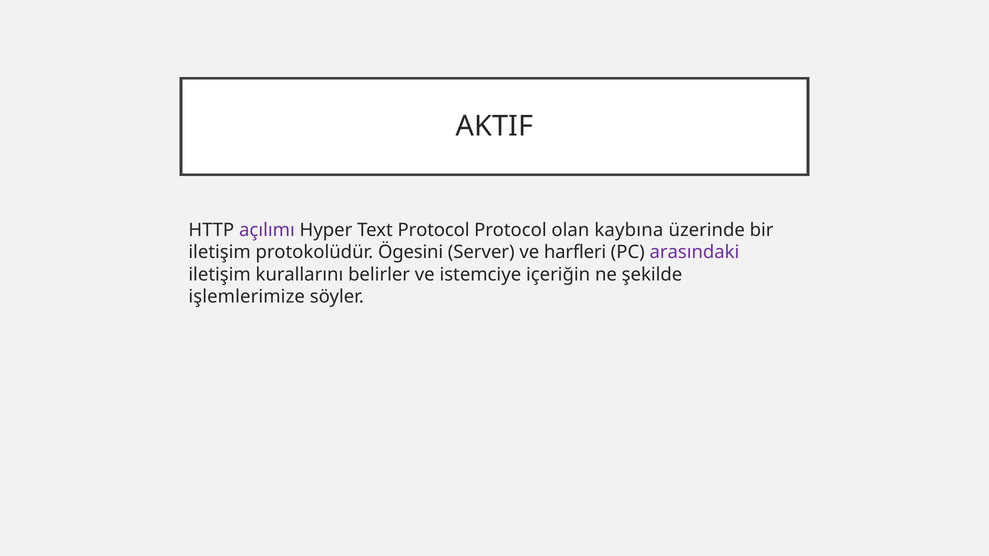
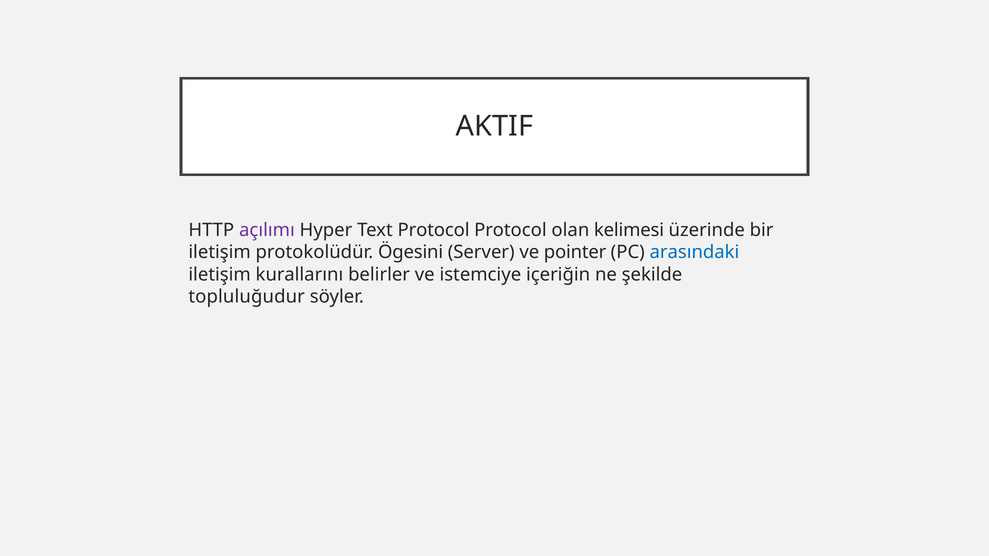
kaybına: kaybına -> kelimesi (629, 230)
harfleri: harfleri -> pointer (575, 252)
arasındaki colour: purple -> blue (694, 252)
işlemlerimize: işlemlerimize -> topluluğudur (247, 297)
